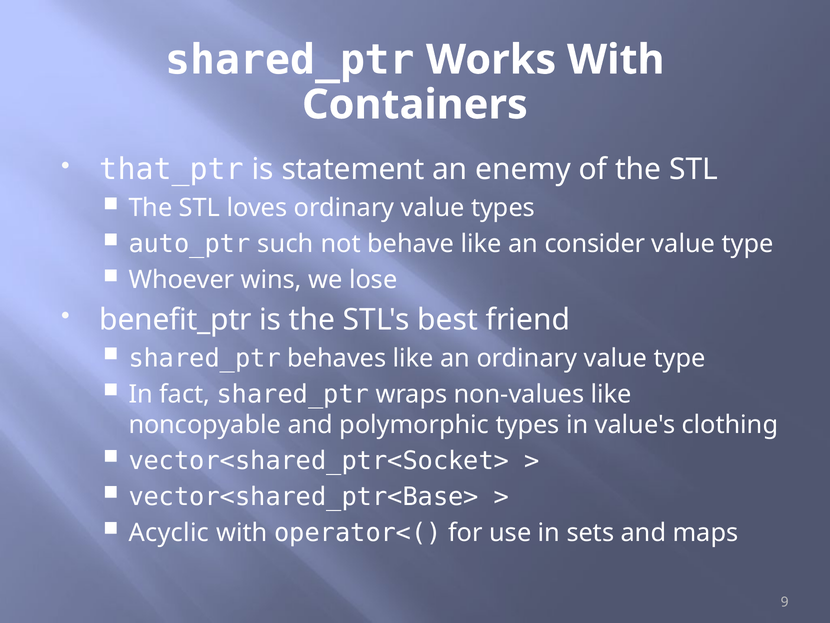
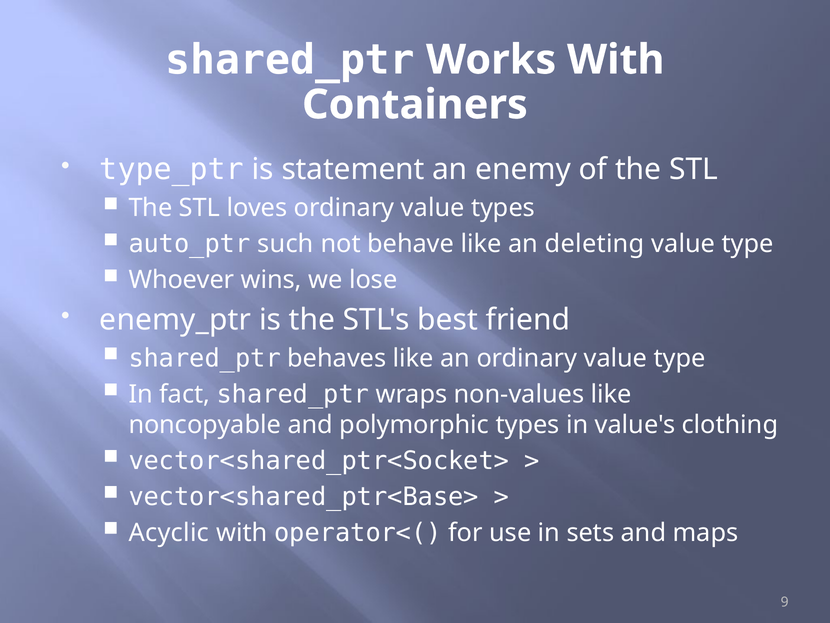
that_ptr: that_ptr -> type_ptr (172, 169)
consider: consider -> deleting (595, 244)
benefit_ptr: benefit_ptr -> enemy_ptr (175, 320)
